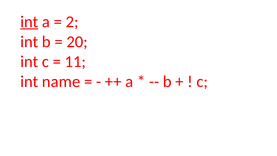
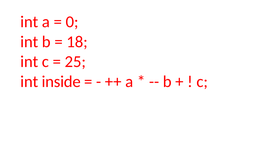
int underline: present -> none (29, 22)
2: 2 -> 0 (72, 22)
20: 20 -> 18 (77, 42)
11: 11 -> 25 (75, 62)
name: name -> inside (61, 82)
